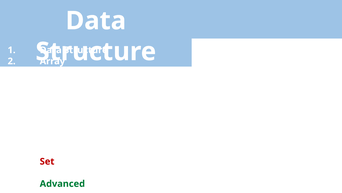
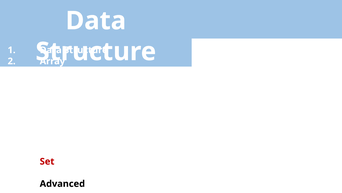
Advanced colour: green -> black (62, 183)
